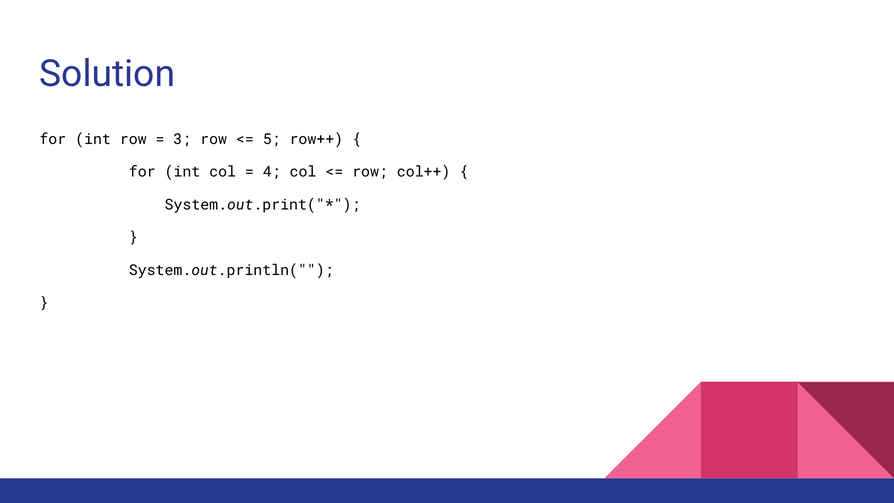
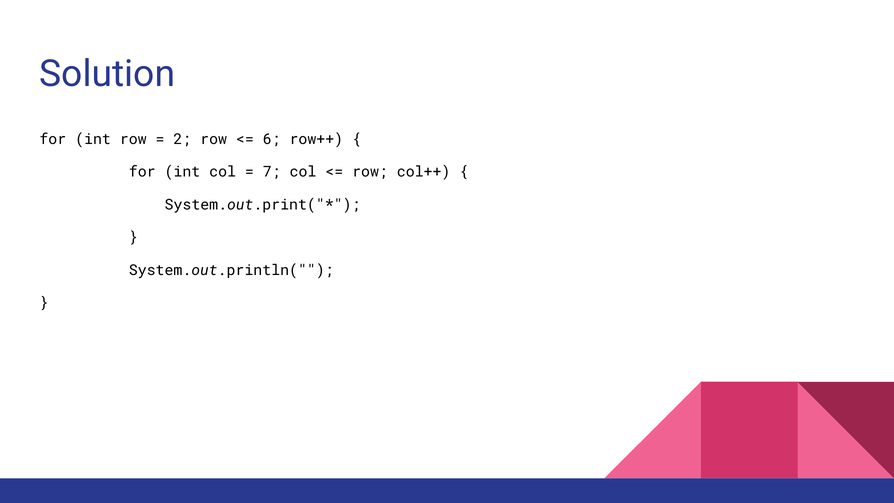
3: 3 -> 2 (182, 139)
5: 5 -> 6 (272, 139)
4: 4 -> 7 (272, 172)
